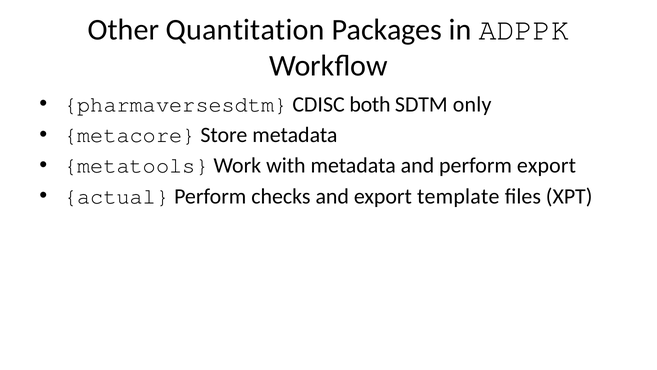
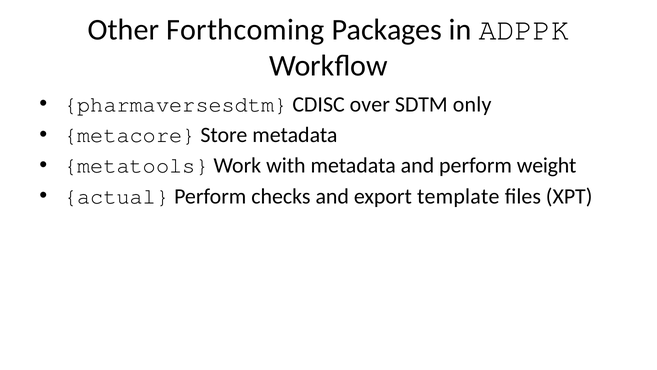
Quantitation: Quantitation -> Forthcoming (245, 30)
both: both -> over (370, 104)
perform export: export -> weight (547, 166)
